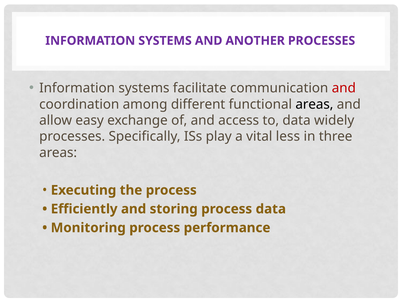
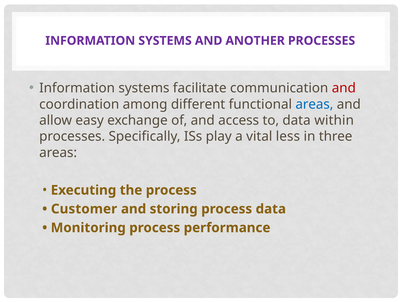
areas colour: black -> blue (314, 104)
widely: widely -> within (334, 120)
Efficiently: Efficiently -> Customer (84, 209)
